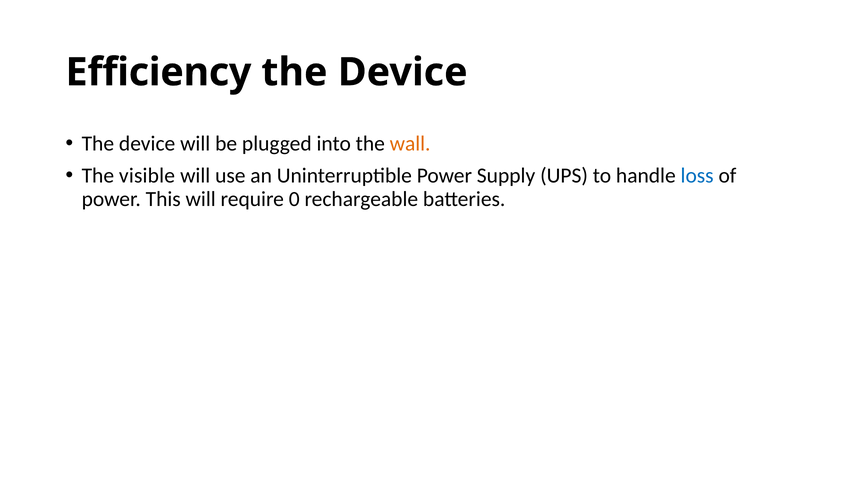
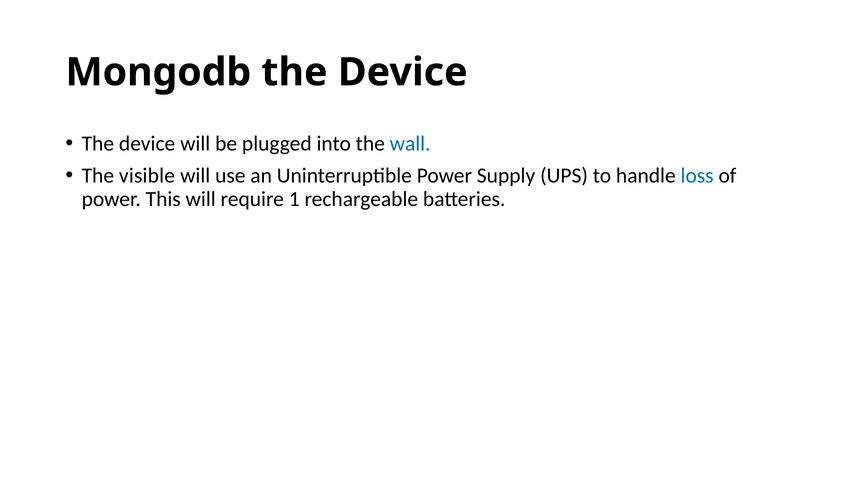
Efficiency: Efficiency -> Mongodb (158, 72)
wall colour: orange -> blue (410, 143)
0: 0 -> 1 (294, 199)
